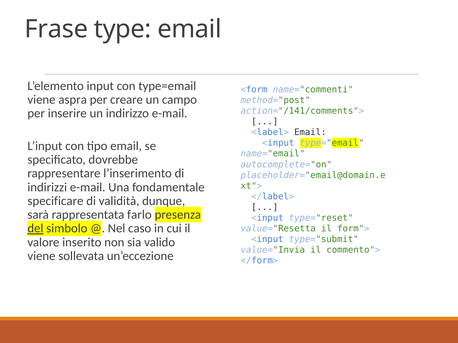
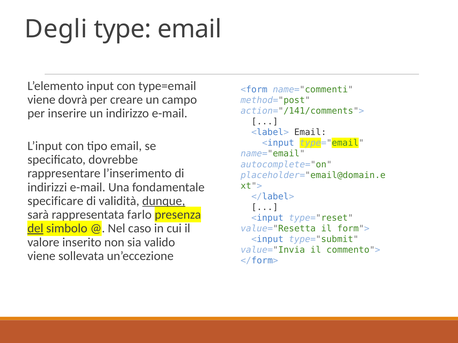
Frase: Frase -> Degli (56, 29)
aspra: aspra -> dovrà (73, 100)
dunque underline: none -> present (164, 201)
